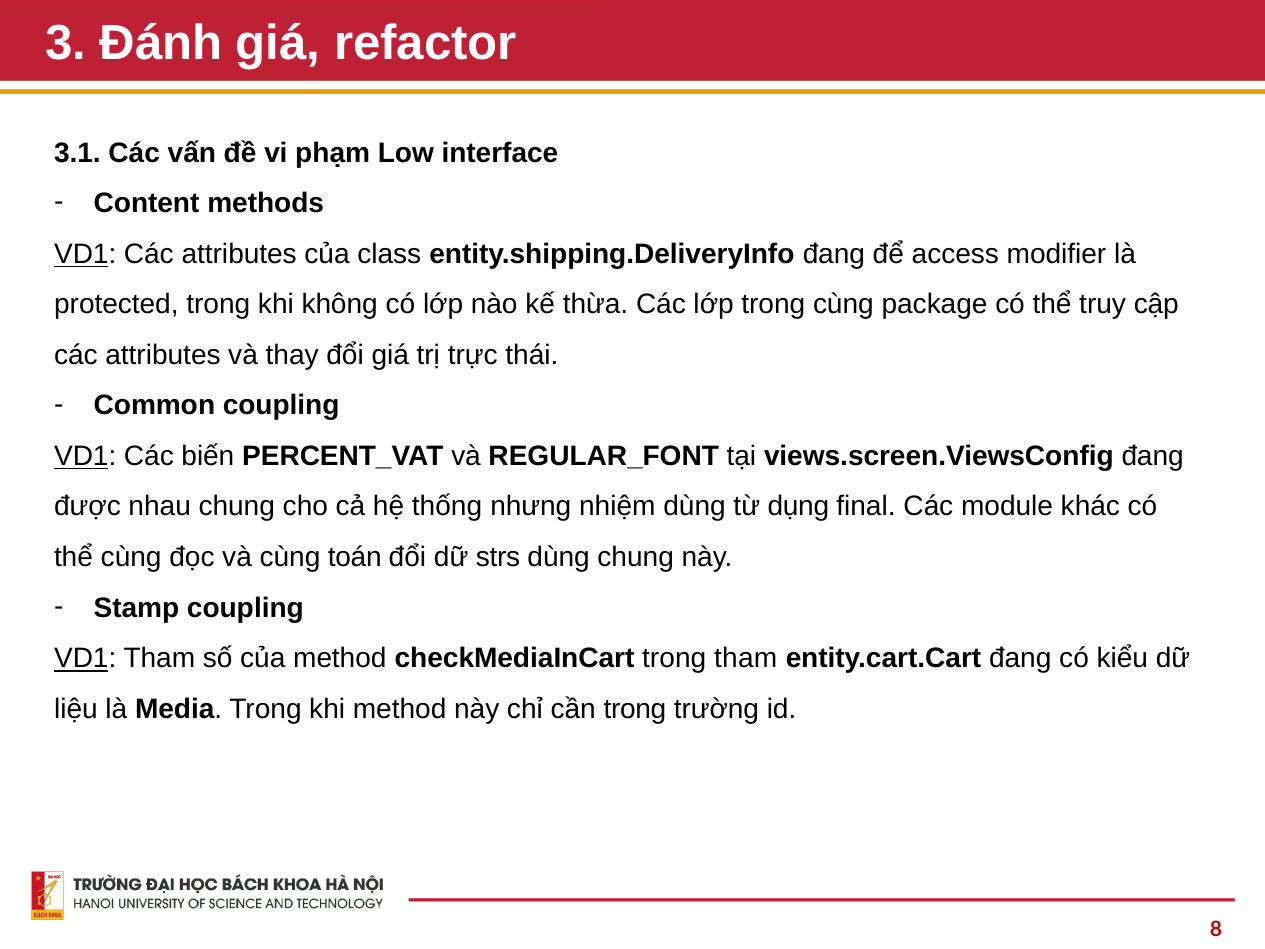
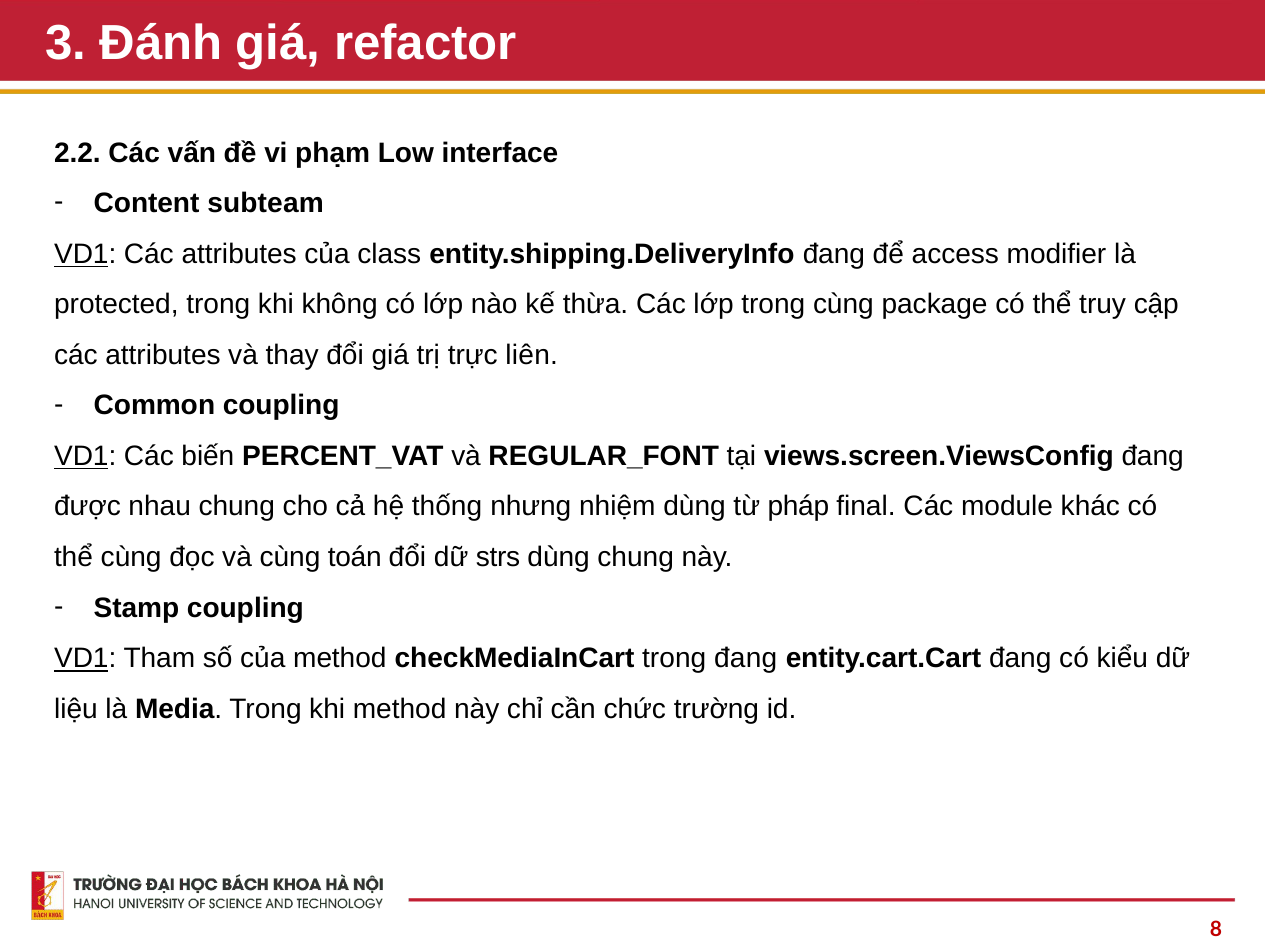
3.1: 3.1 -> 2.2 (77, 153)
methods: methods -> subteam (266, 203)
thái: thái -> liên (532, 355)
dụng: dụng -> pháp (798, 507)
trong tham: tham -> đang (746, 658)
cần trong: trong -> chức (635, 709)
